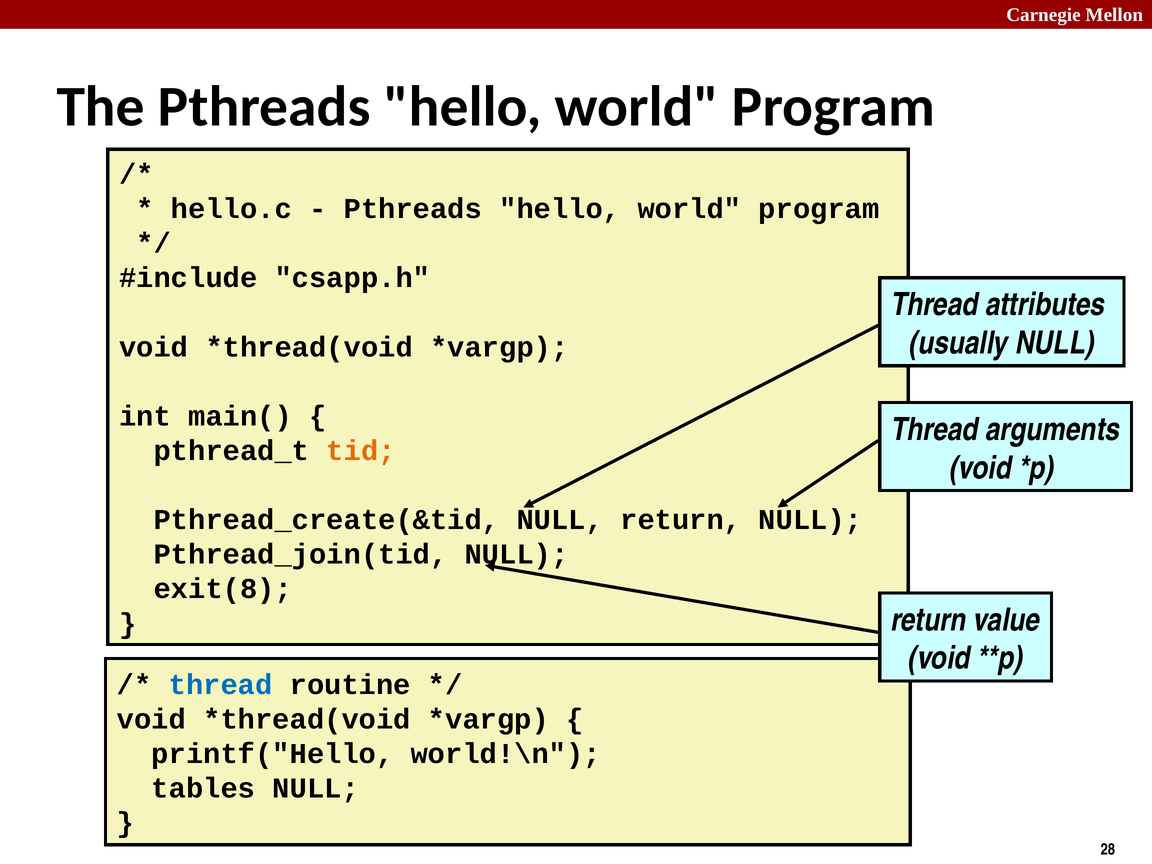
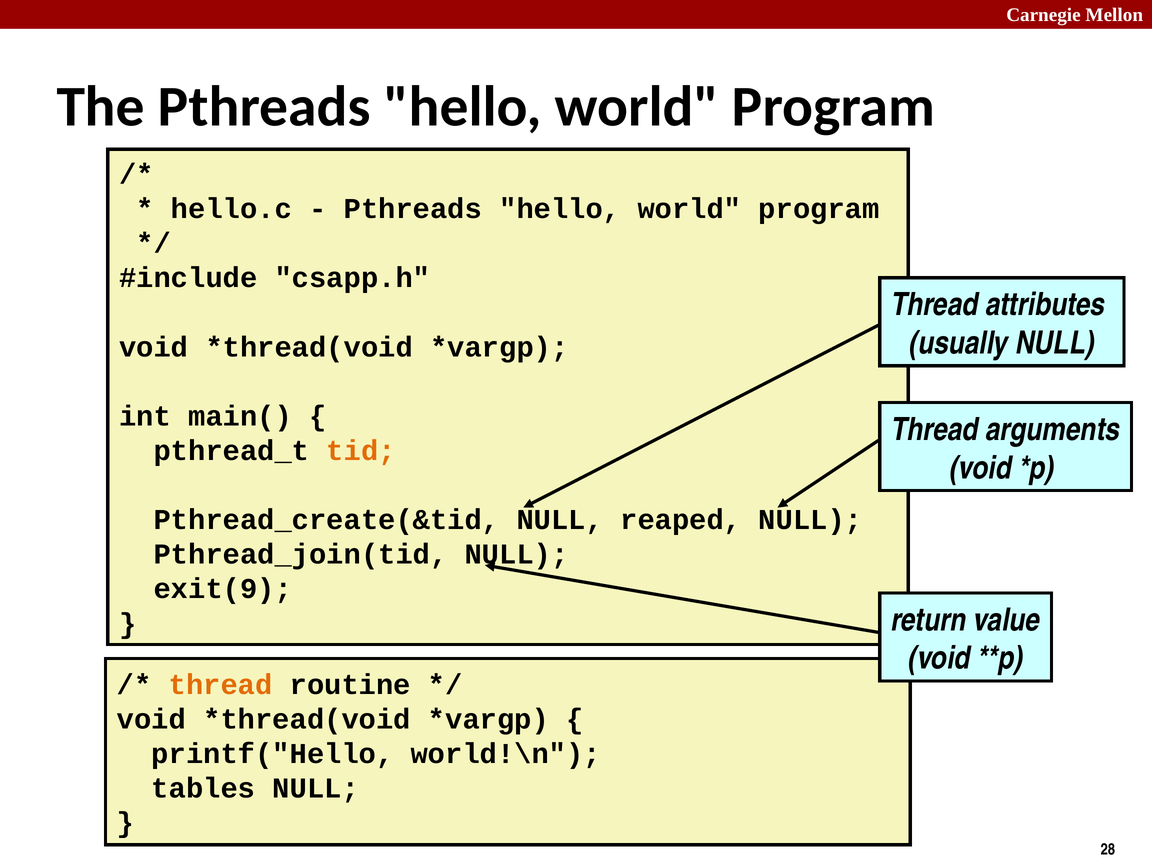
NULL return: return -> reaped (681, 520)
exit(8: exit(8 -> exit(9 (223, 589)
thread colour: blue -> orange (221, 685)
